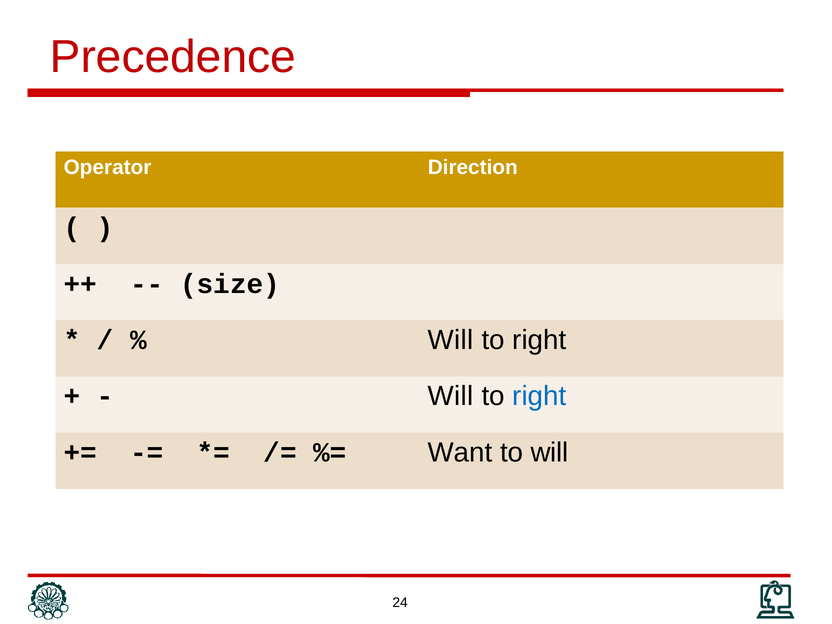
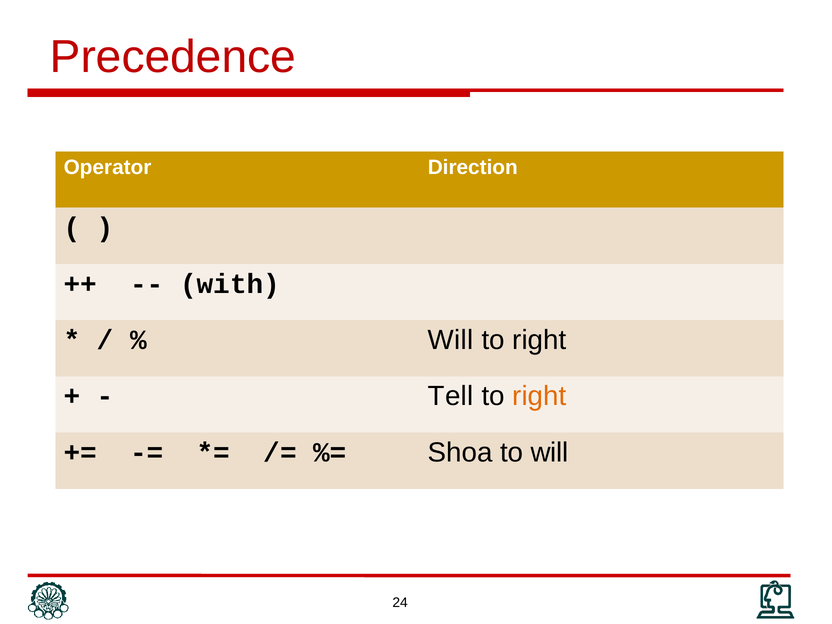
size: size -> with (230, 284)
Will: Will -> Tell (451, 396)
right colour: blue -> orange (539, 396)
Want: Want -> Shoa (460, 453)
